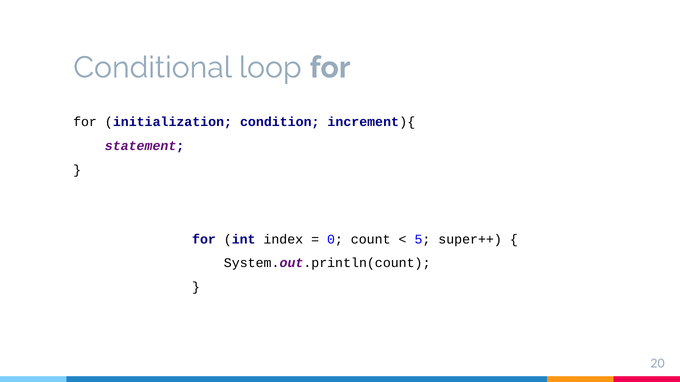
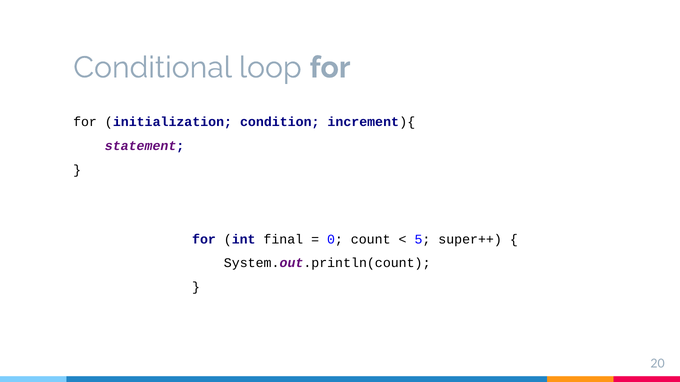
index: index -> final (283, 240)
